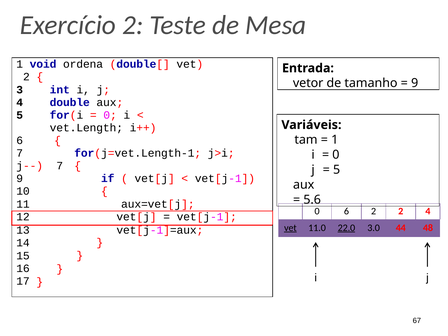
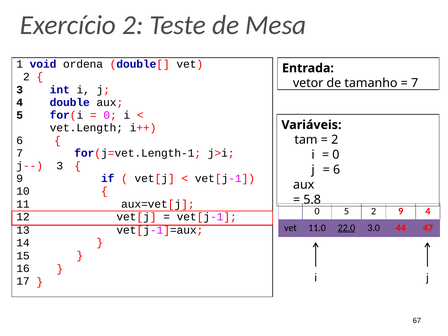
9: 9 -> 7 (415, 83)
1: 1 -> 2 (335, 140)
j-- 7: 7 -> 3 (60, 166)
5: 5 -> 6 (337, 170)
5.6: 5.6 -> 5.8 (312, 200)
0 6: 6 -> 5 (346, 211)
2 2: 2 -> 9 (401, 211)
vet underline: present -> none (290, 228)
48: 48 -> 47 (428, 228)
